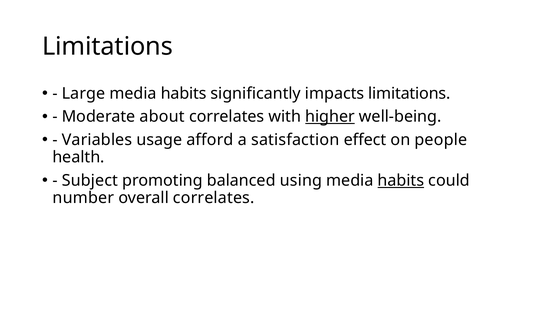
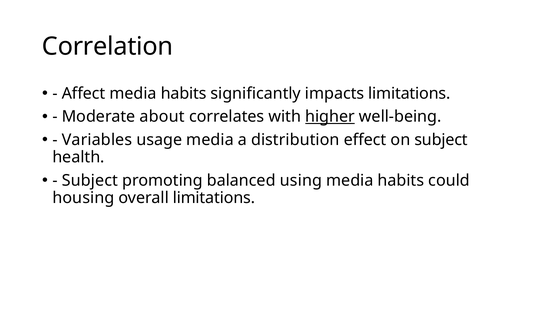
Limitations: Limitations -> Correlation (108, 46)
Large: Large -> Affect (84, 93)
usage afford: afford -> media (210, 140)
satisfaction: satisfaction -> distribution (295, 140)
on people: people -> subject (441, 140)
habits underline: present -> none (401, 180)
number: number -> housing (83, 198)
overall correlates: correlates -> limitations (214, 198)
